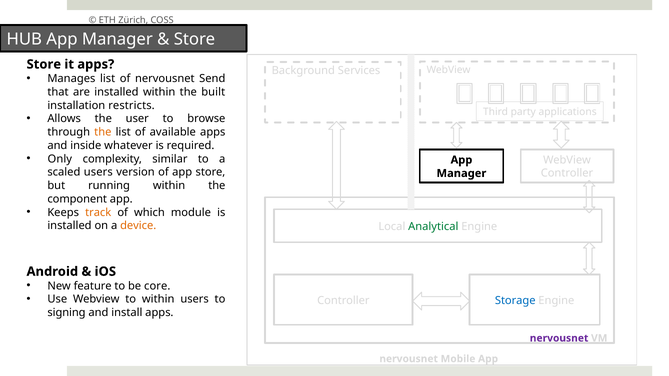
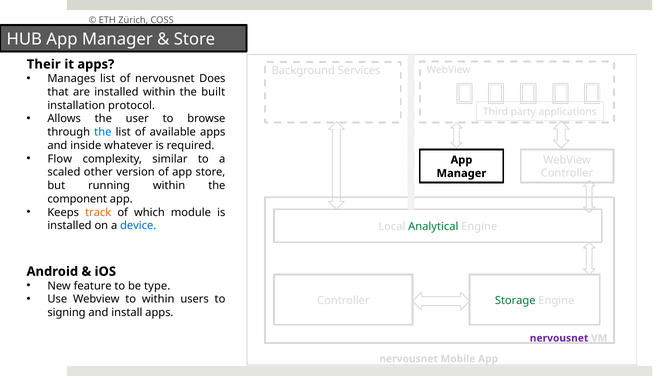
Store: Store -> Their (44, 64)
Send: Send -> Does (212, 79)
restricts: restricts -> protocol (132, 105)
the colour: orange -> blue (103, 132)
Only: Only -> Flow (60, 159)
scaled users: users -> other (98, 172)
device colour: orange -> blue (138, 226)
core: core -> type (157, 286)
Storage colour: blue -> green (515, 301)
